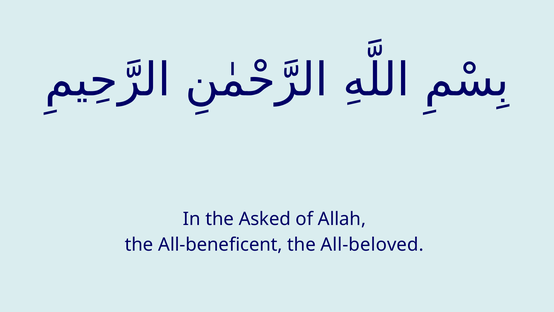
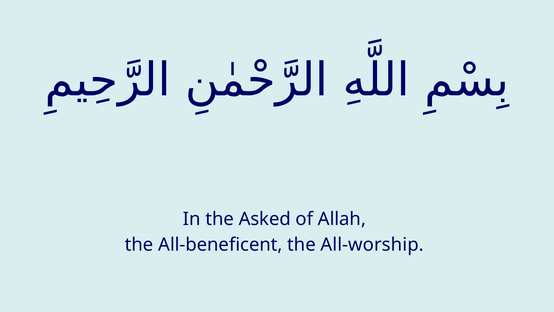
All-beloved: All-beloved -> All-worship (372, 245)
